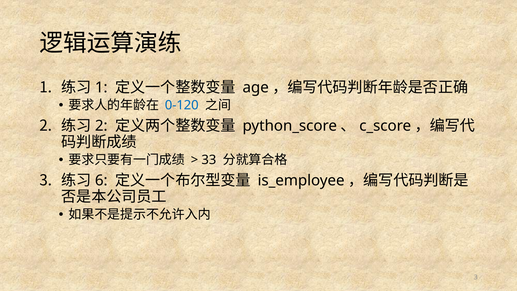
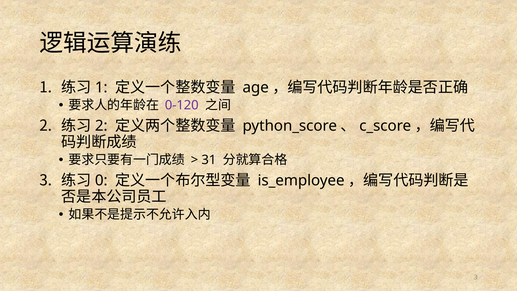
0-120 colour: blue -> purple (182, 105)
33: 33 -> 31 (209, 160)
6: 6 -> 0 (101, 180)
